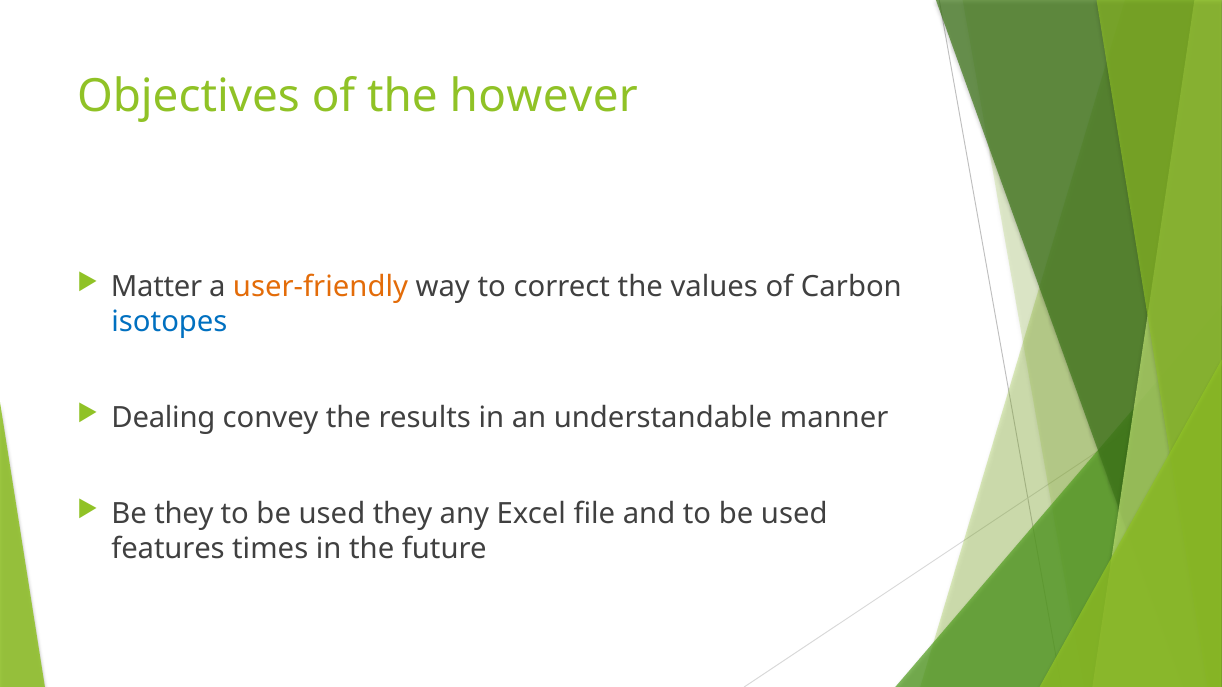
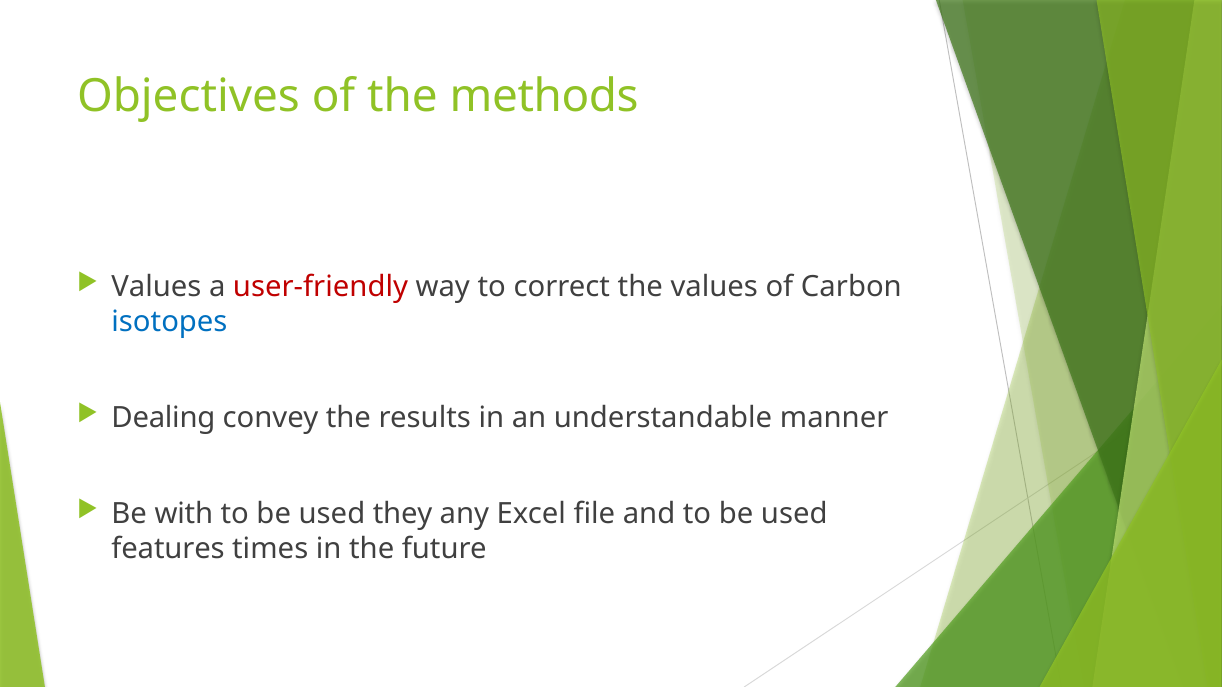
however: however -> methods (544, 96)
Matter: Matter -> Values (156, 287)
user-friendly colour: orange -> red (320, 287)
Be they: they -> with (184, 514)
